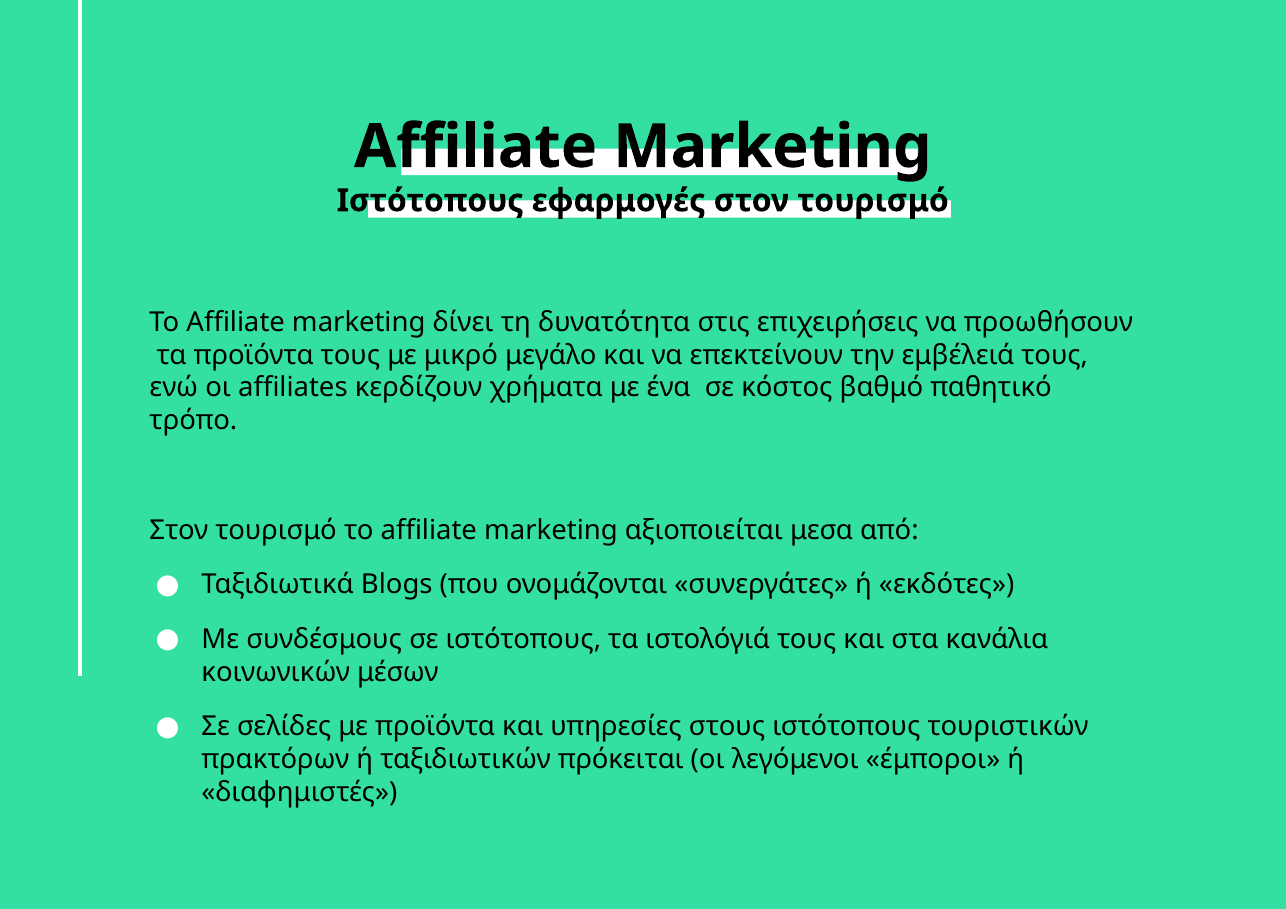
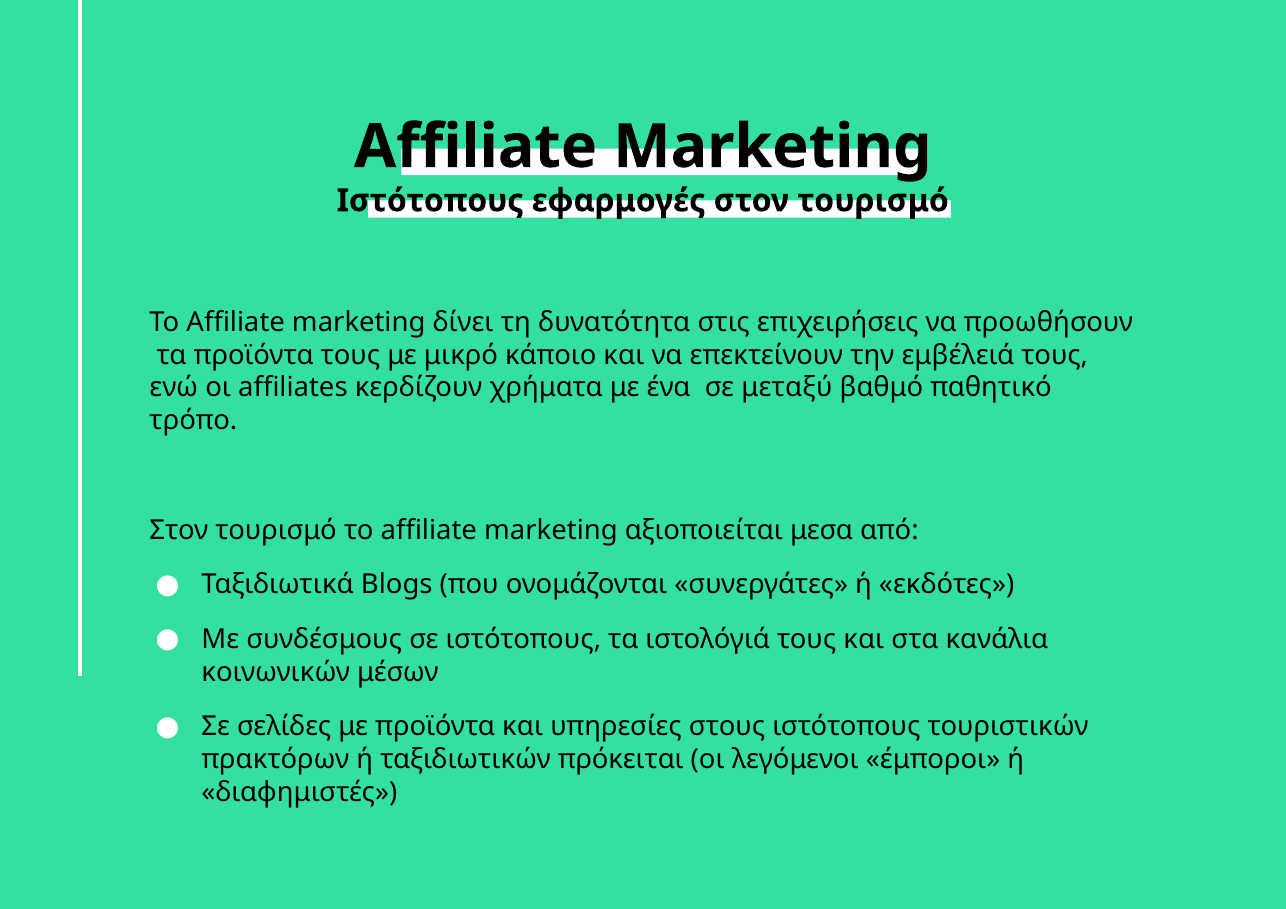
μεγάλο: μεγάλο -> κάποιο (551, 355)
κόστος: κόστος -> μεταξύ (787, 388)
